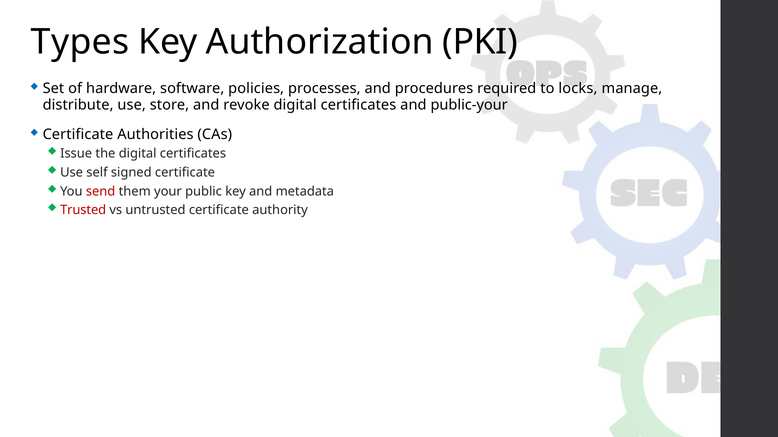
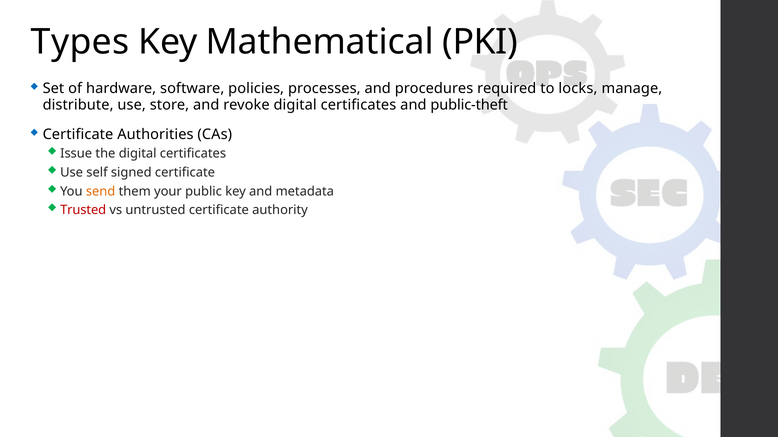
Authorization: Authorization -> Mathematical (320, 42)
public-your: public-your -> public-theft (469, 105)
send colour: red -> orange (101, 192)
